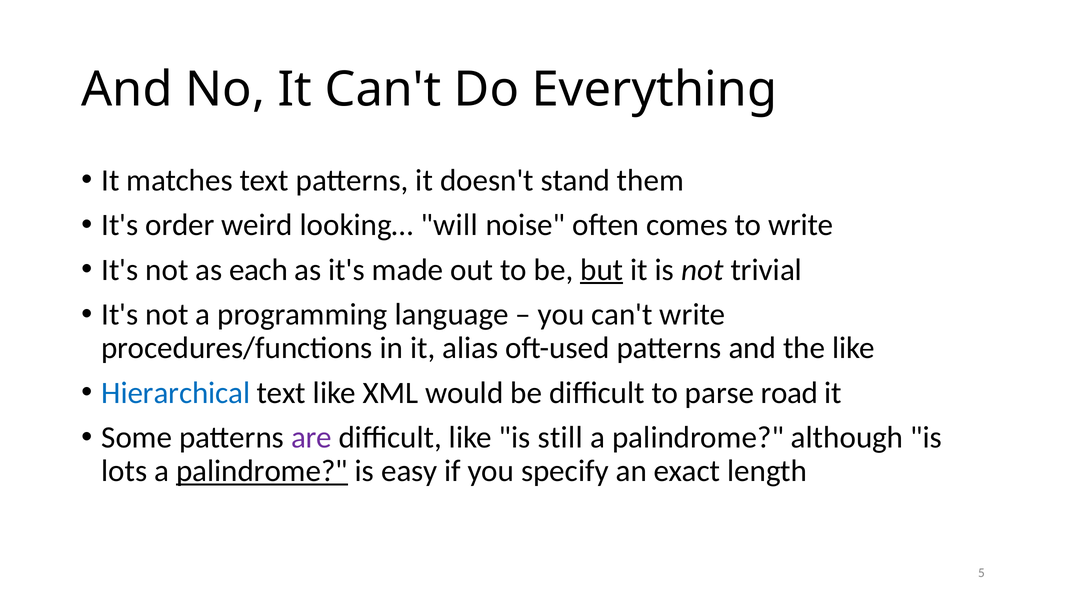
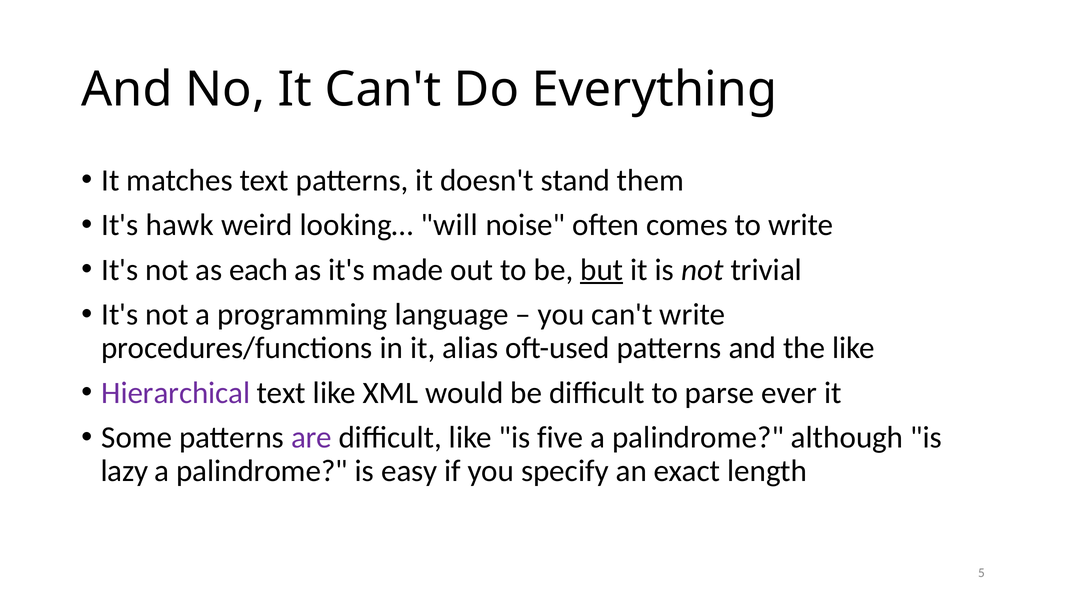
order: order -> hawk (180, 225)
Hierarchical colour: blue -> purple (176, 393)
road: road -> ever (789, 393)
still: still -> five (560, 437)
lots: lots -> lazy (124, 471)
palindrome underline: present -> none (262, 471)
